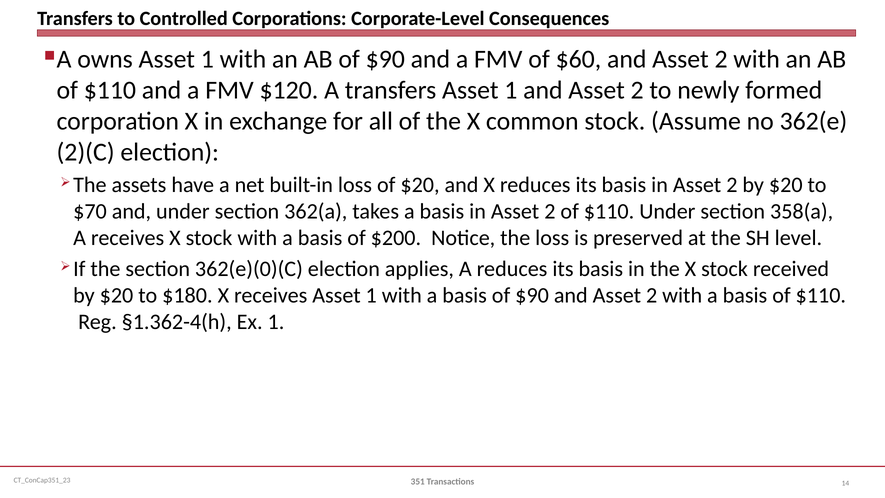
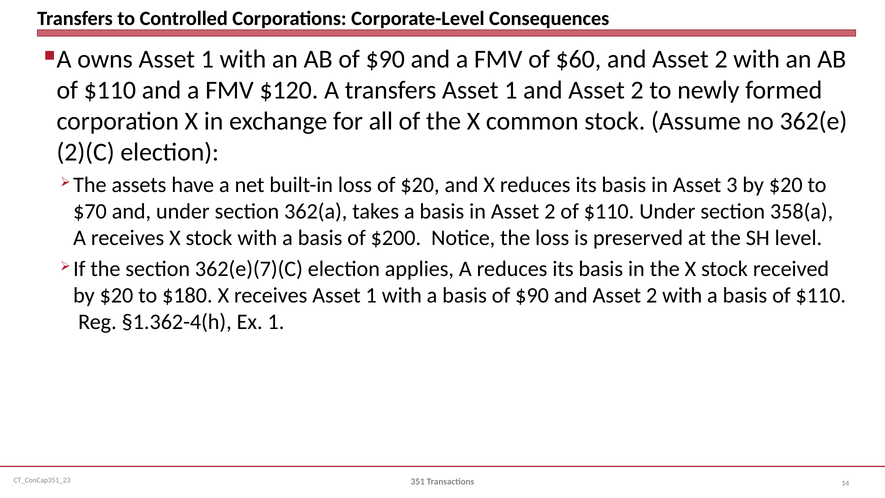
2: 2 -> 3 (732, 185)
362(e)(0)(C: 362(e)(0)(C -> 362(e)(7)(C (249, 269)
